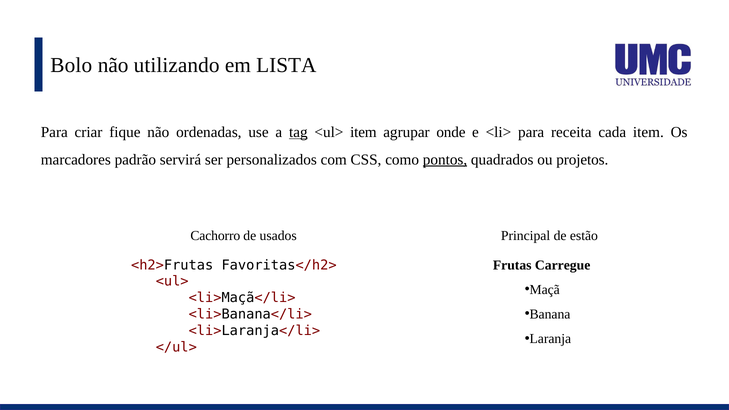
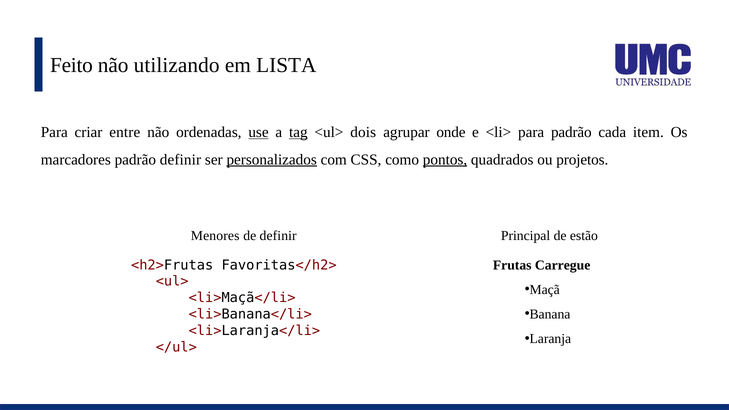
Bolo: Bolo -> Feito (71, 65)
fique: fique -> entre (125, 132)
use underline: none -> present (259, 132)
<ul> item: item -> dois (363, 132)
para receita: receita -> padrão (571, 132)
padrão servirá: servirá -> definir (180, 160)
personalizados underline: none -> present (272, 160)
Cachorro: Cachorro -> Menores (215, 236)
de usados: usados -> definir (278, 236)
